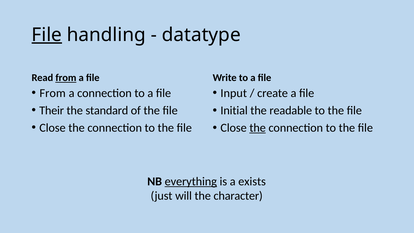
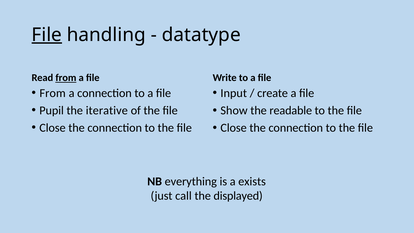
Their: Their -> Pupil (52, 110)
standard: standard -> iterative (107, 110)
Initial: Initial -> Show (234, 110)
the underline: present -> none (258, 128)
everything underline: present -> none (191, 181)
will: will -> call (183, 196)
character: character -> displayed (238, 196)
